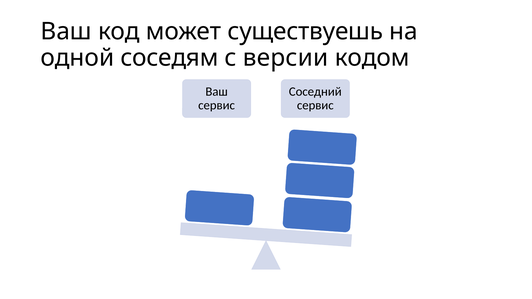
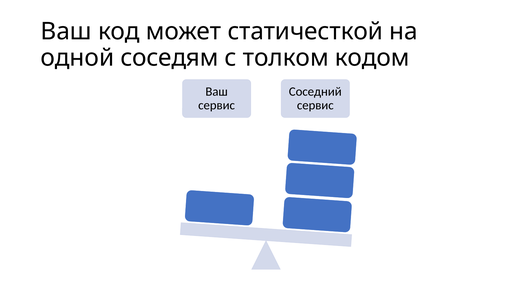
существуешь: существуешь -> cтатичесткой (305, 32)
версии: версии -> толком (286, 58)
